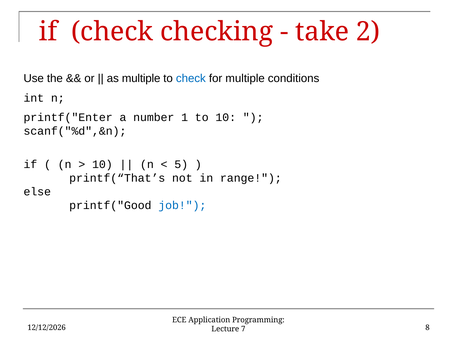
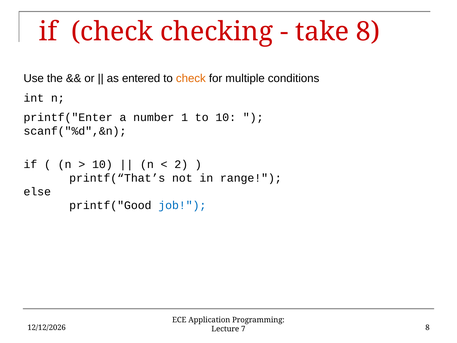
take 2: 2 -> 8 (368, 32)
as multiple: multiple -> entered (141, 78)
check colour: blue -> orange (191, 78)
5: 5 -> 2 (181, 164)
